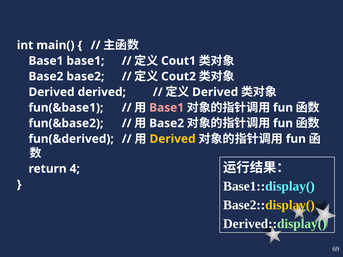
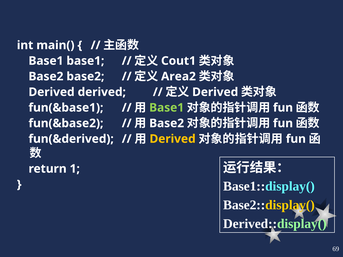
Cout2: Cout2 -> Area2 (178, 77)
Base1 colour: pink -> light green (167, 108)
4: 4 -> 1 (75, 169)
